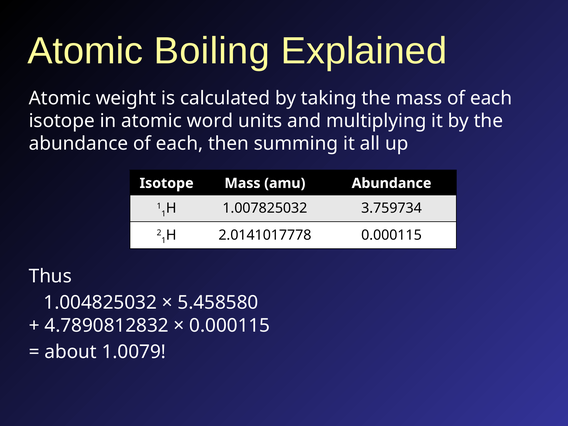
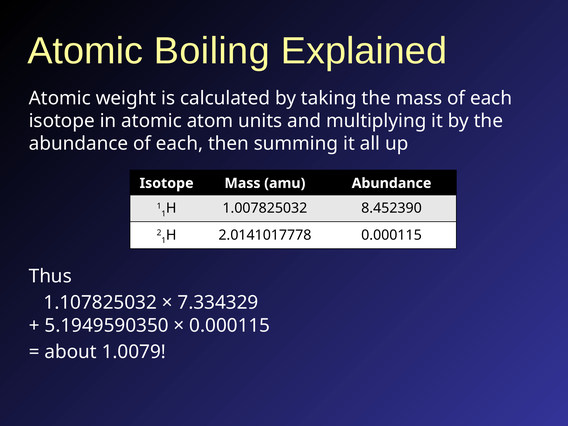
word: word -> atom (210, 121)
3.759734: 3.759734 -> 8.452390 (392, 208)
1.004825032: 1.004825032 -> 1.107825032 (100, 303)
5.458580: 5.458580 -> 7.334329 (218, 303)
4.7890812832: 4.7890812832 -> 5.1949590350 (107, 325)
